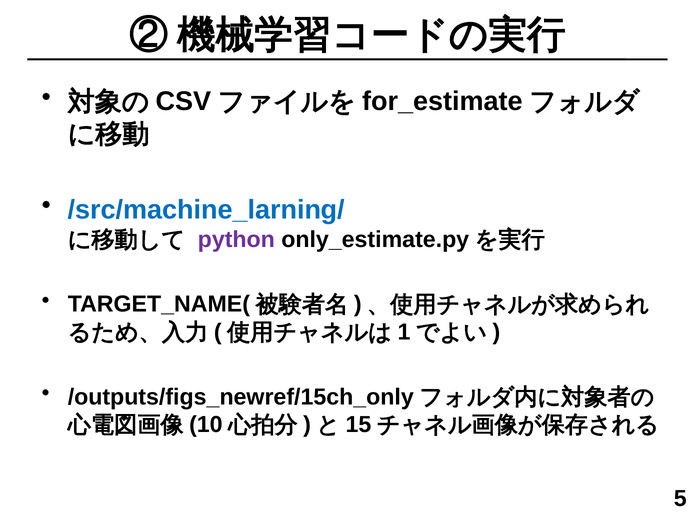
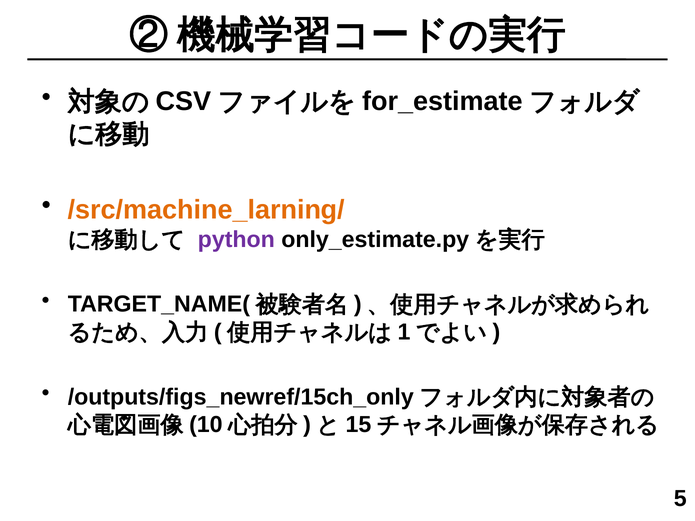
/src/machine_larning/ colour: blue -> orange (206, 210)
